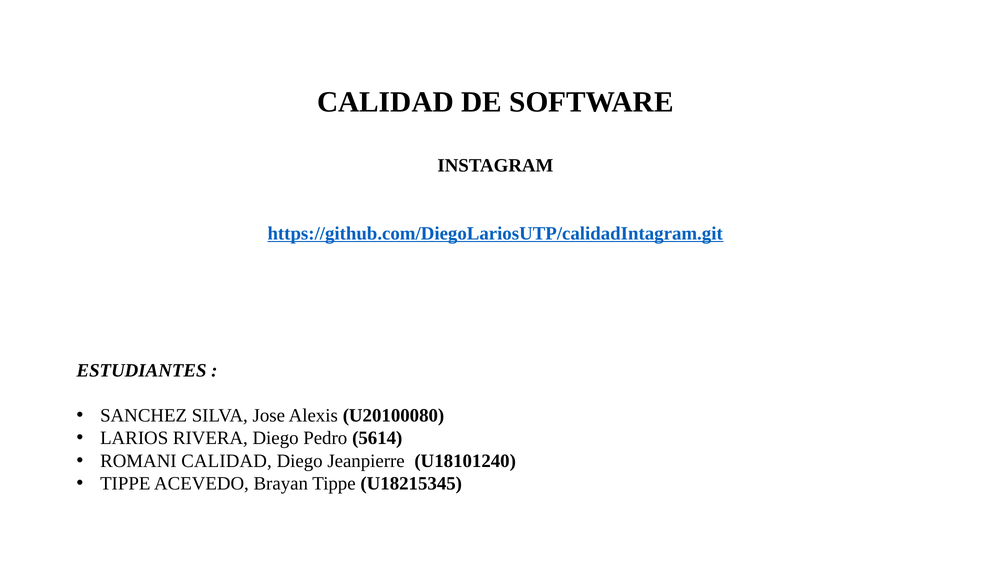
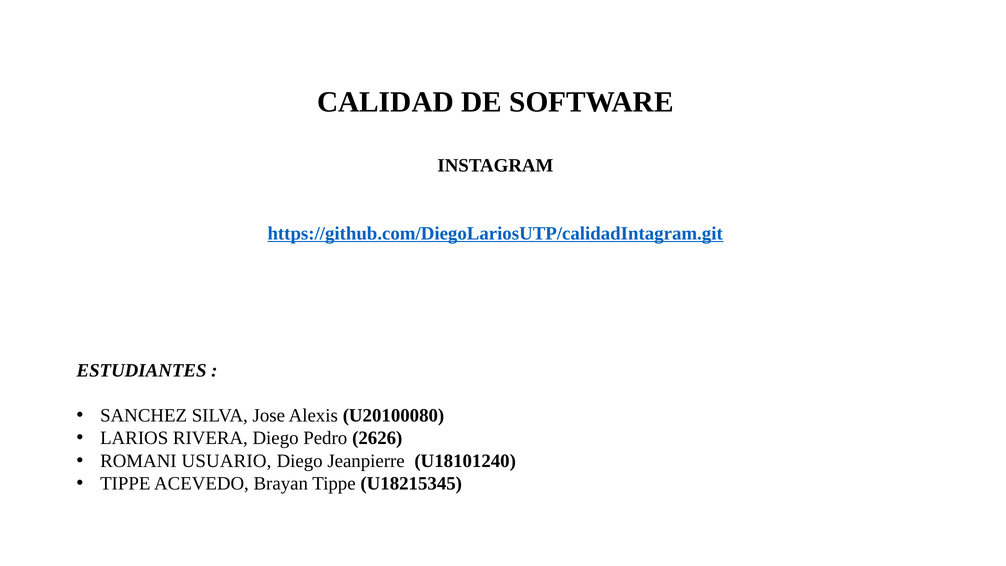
5614: 5614 -> 2626 (377, 438)
ROMANI CALIDAD: CALIDAD -> USUARIO (227, 461)
